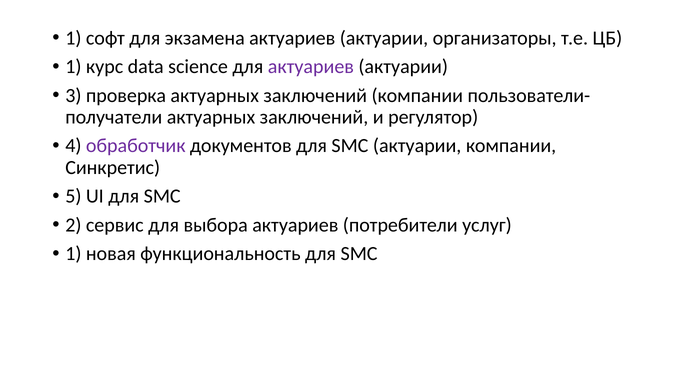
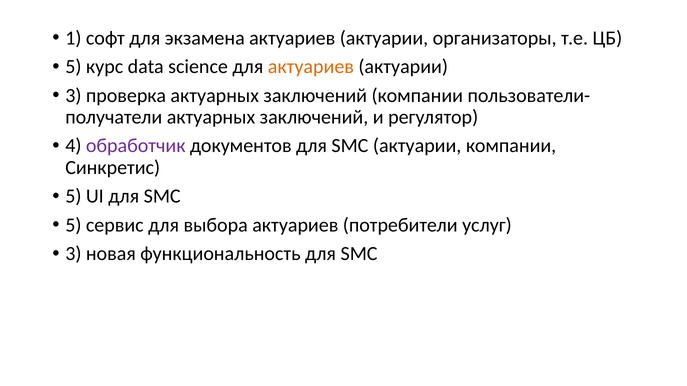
1: 1 -> 5 (73, 67)
актуариев colour: purple -> orange (311, 67)
2: 2 -> 5 (73, 225)
1: 1 -> 3 (73, 254)
